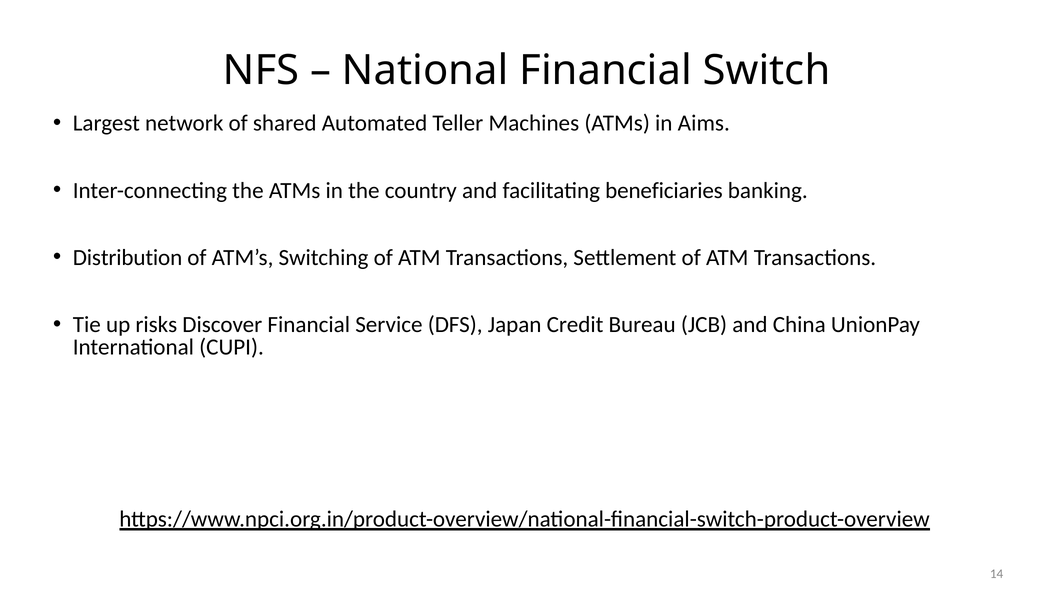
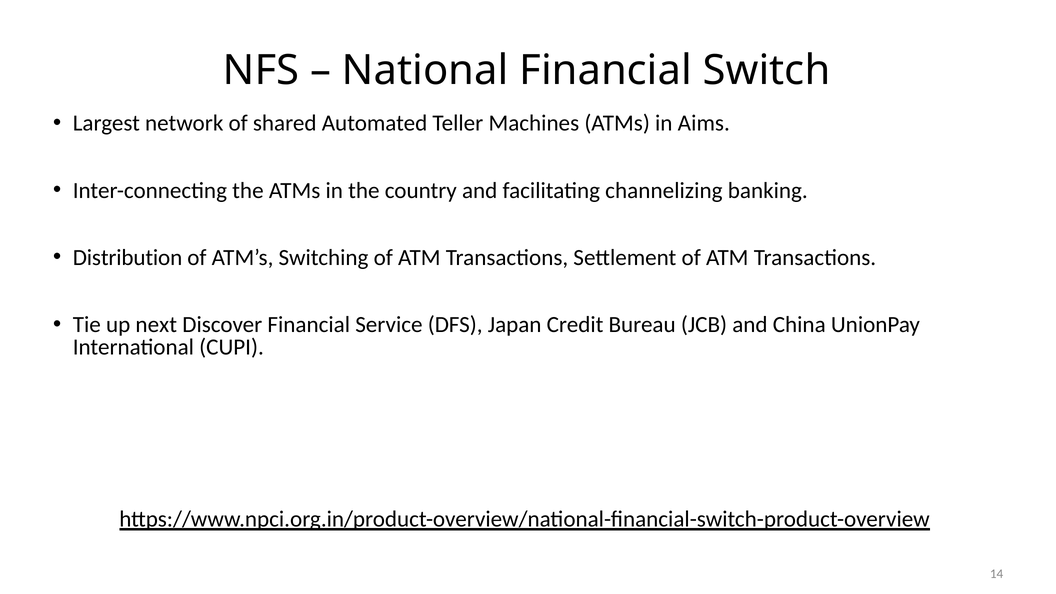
beneficiaries: beneficiaries -> channelizing (664, 190)
risks: risks -> next (156, 325)
